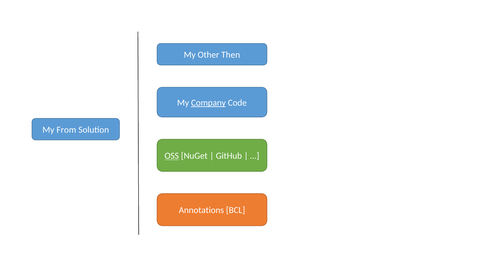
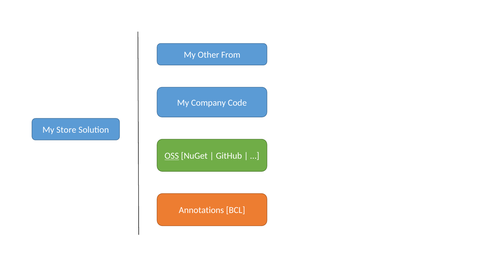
Then: Then -> From (231, 55)
Company underline: present -> none (208, 103)
From: From -> Store (66, 130)
